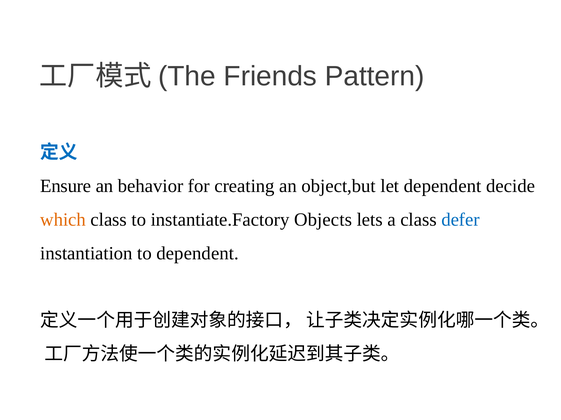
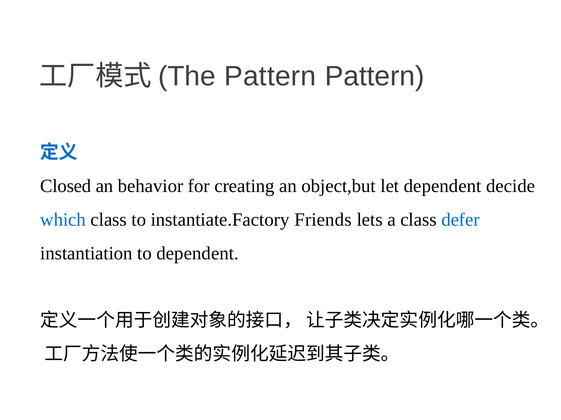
Friends: Friends -> Pattern (270, 76)
Ensure: Ensure -> Closed (66, 186)
which colour: orange -> blue (63, 220)
Objects: Objects -> Friends (323, 220)
